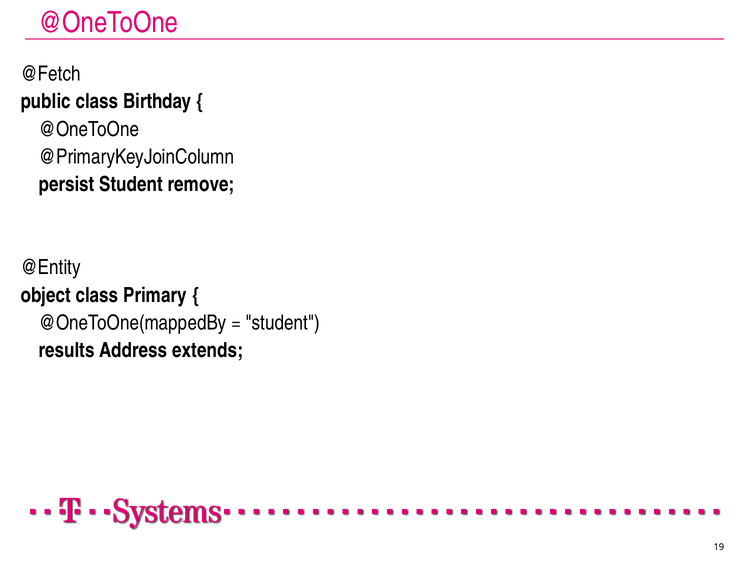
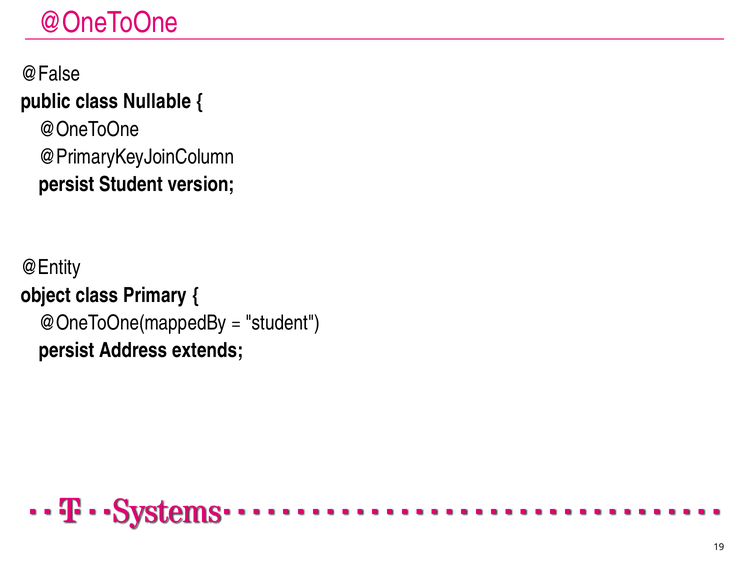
@Fetch: @Fetch -> @False (51, 74)
Birthday: Birthday -> Nullable (157, 101)
remove: remove -> version (201, 184)
results: results -> persist (67, 350)
